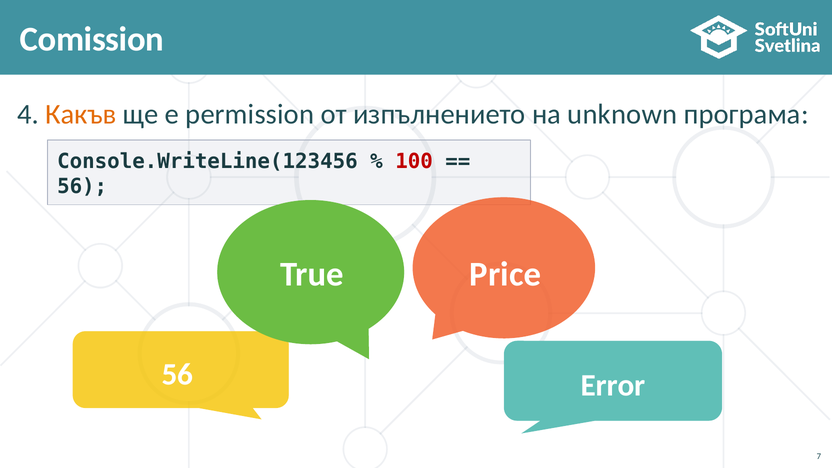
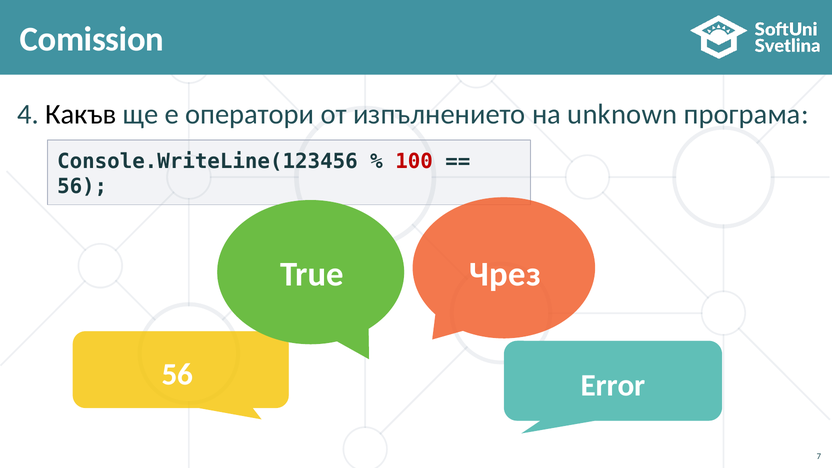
Какъв colour: orange -> black (81, 114)
permission: permission -> оператори (250, 114)
Price: Price -> Чрез (505, 274)
